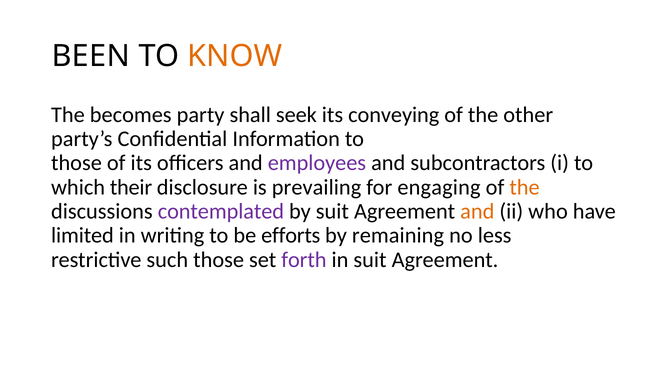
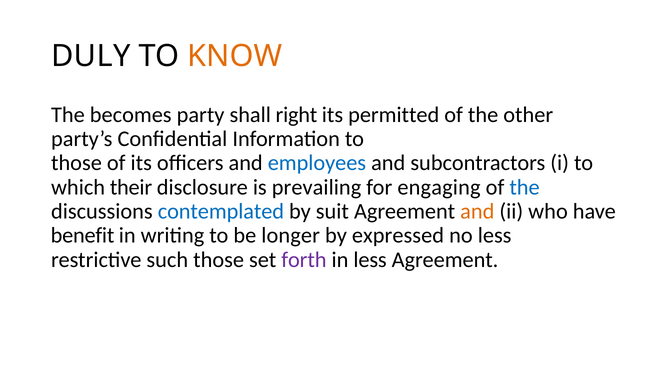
BEEN: BEEN -> DULY (91, 56)
seek: seek -> right (296, 115)
conveying: conveying -> permitted (394, 115)
employees colour: purple -> blue (317, 163)
the colour: orange -> blue (525, 187)
contemplated colour: purple -> blue (221, 211)
limited: limited -> benefit (82, 235)
efforts: efforts -> longer (291, 235)
remaining: remaining -> expressed (398, 235)
in suit: suit -> less (370, 260)
